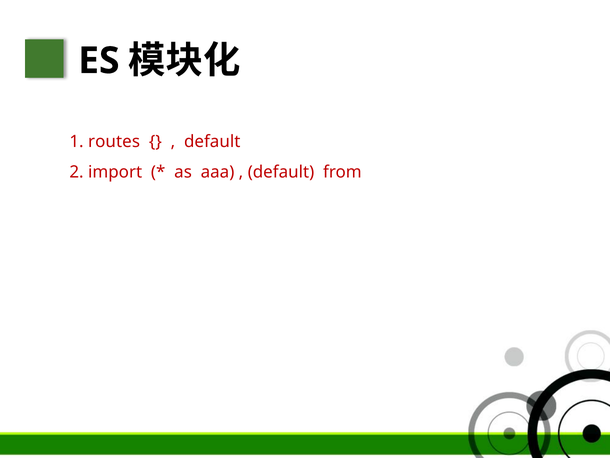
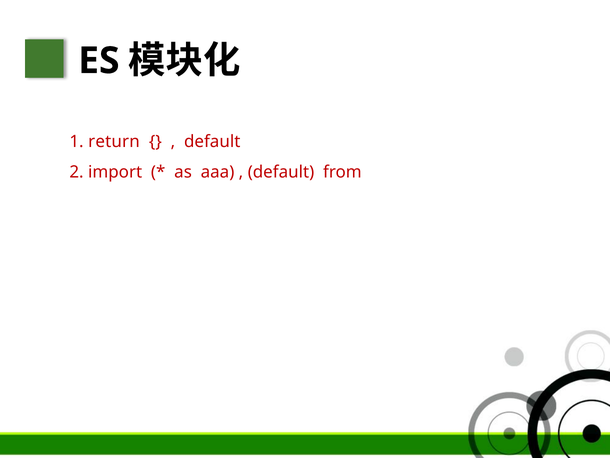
routes: routes -> return (114, 141)
